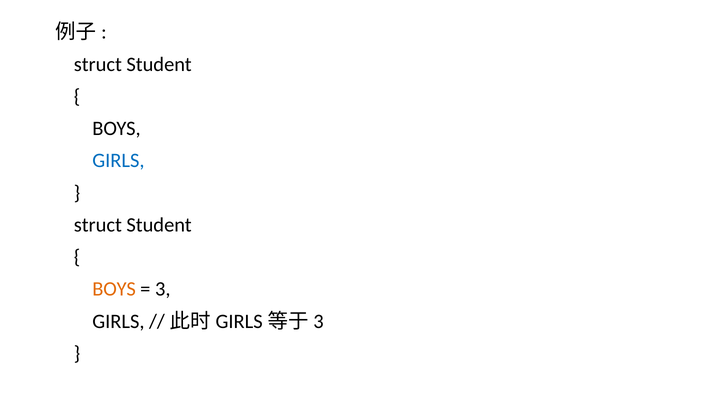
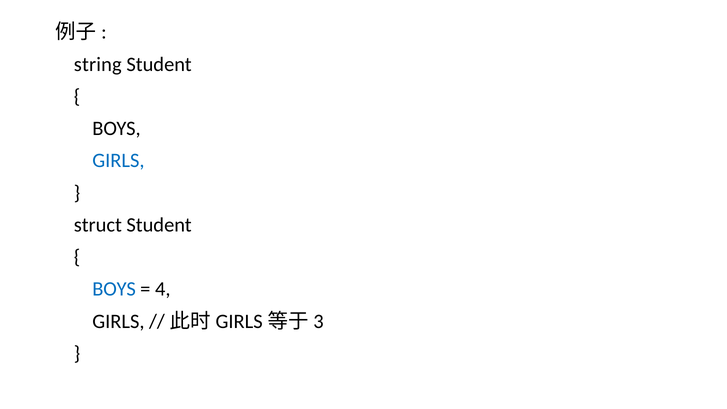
struct: struct -> string (98, 64)
BOYS colour: orange -> blue (114, 289)
3: 3 -> 4 (163, 289)
